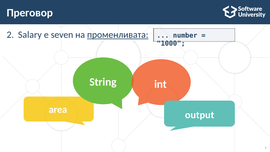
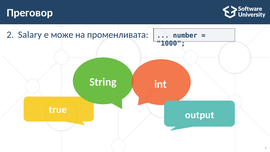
seven: seven -> може (62, 35)
променливата underline: present -> none (118, 35)
area: area -> true (58, 109)
